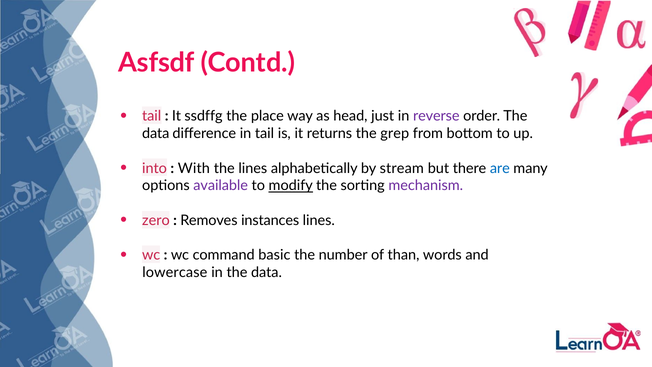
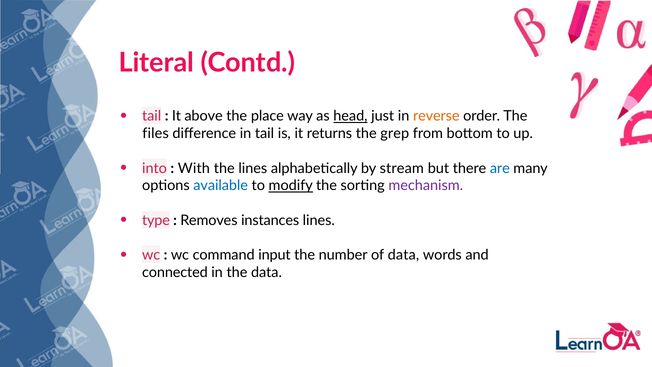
Asfsdf: Asfsdf -> Literal (156, 63)
ssdffg: ssdffg -> above (204, 116)
head underline: none -> present (350, 116)
reverse colour: purple -> orange (436, 116)
data: data -> files (156, 133)
available colour: purple -> blue (221, 186)
zero: zero -> type (156, 220)
basic: basic -> input (274, 255)
of than: than -> data (403, 255)
lowercase: lowercase -> connected (175, 272)
